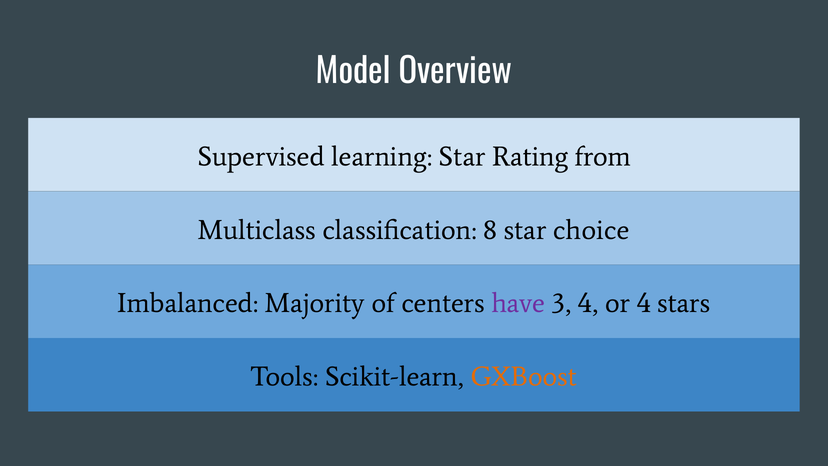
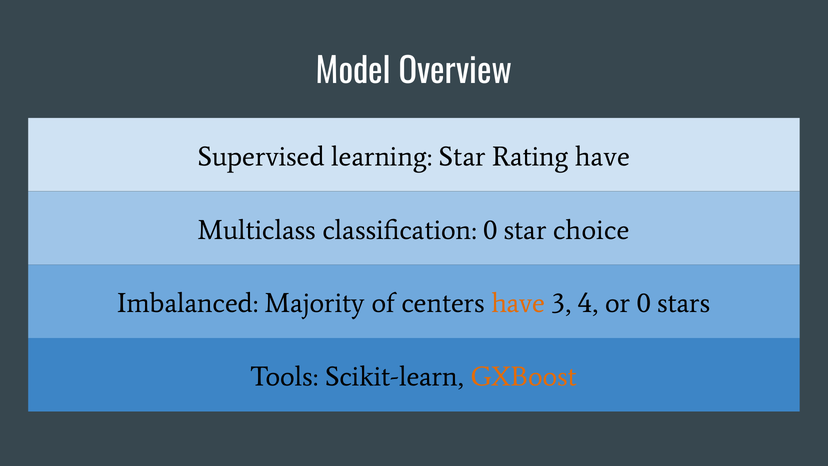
Rating from: from -> have (603, 156)
classification 8: 8 -> 0 (490, 230)
have colour: purple -> orange (518, 303)
or 4: 4 -> 0 (644, 303)
